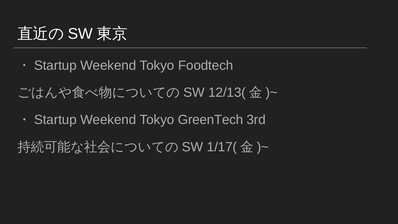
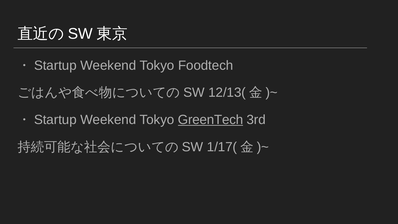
GreenTech underline: none -> present (211, 120)
